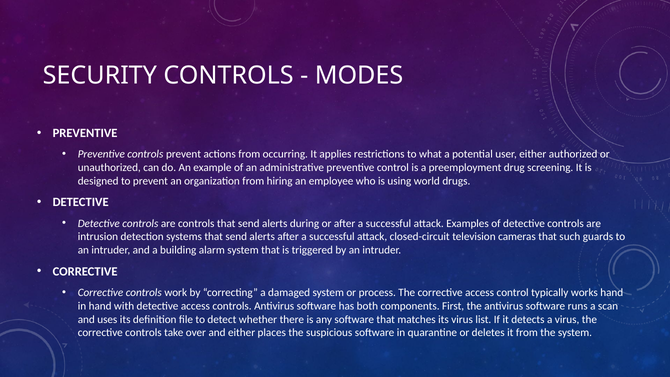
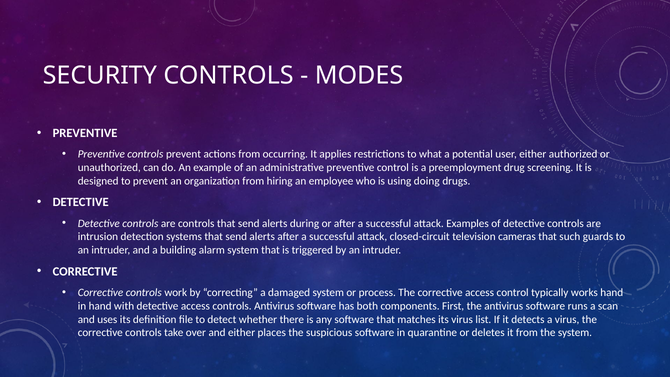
world: world -> doing (427, 181)
